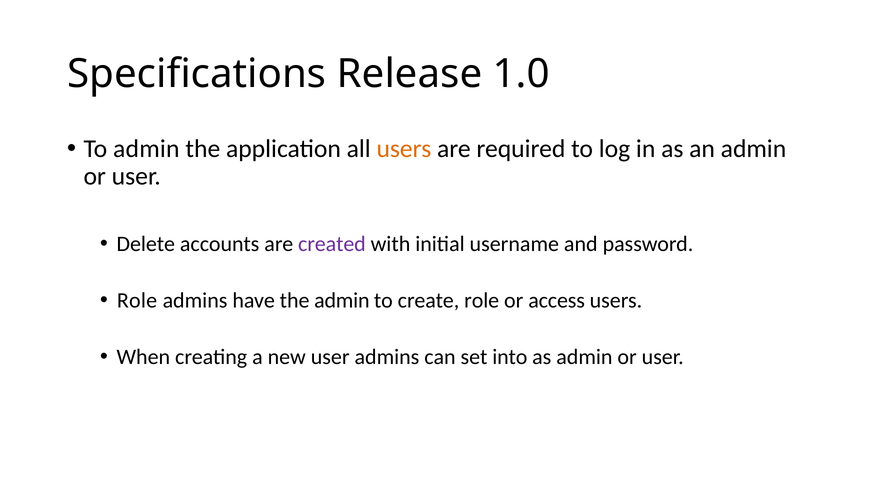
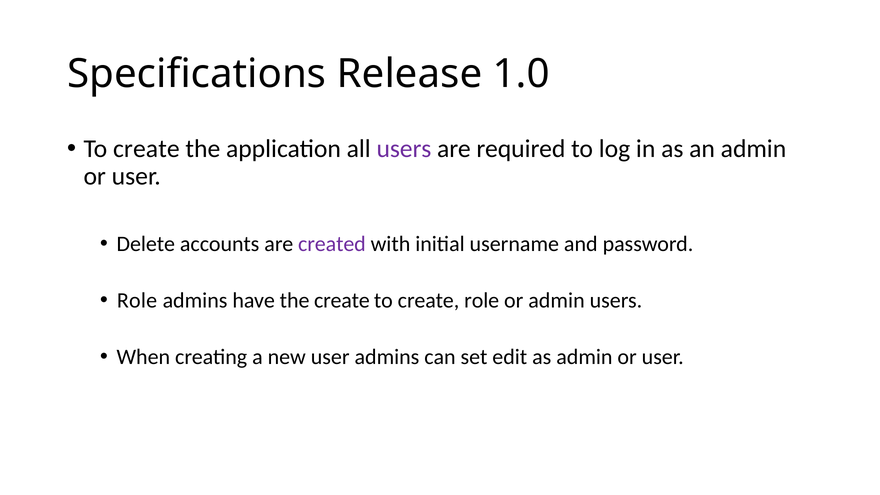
admin: admin -> create (146, 149)
users colour: orange -> purple (404, 149)
the admin: admin -> create (342, 300)
or access: access -> admin (556, 300)
into: into -> edit (510, 357)
